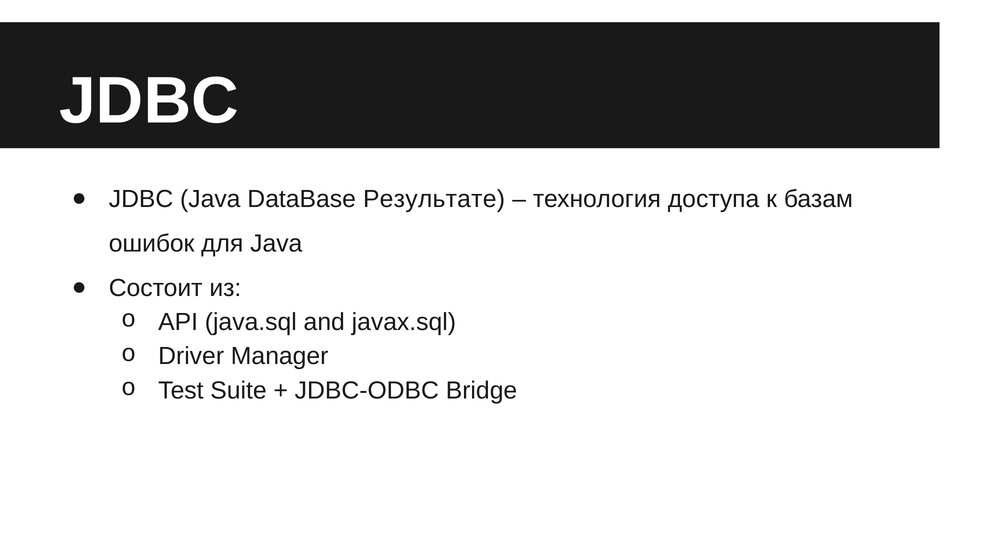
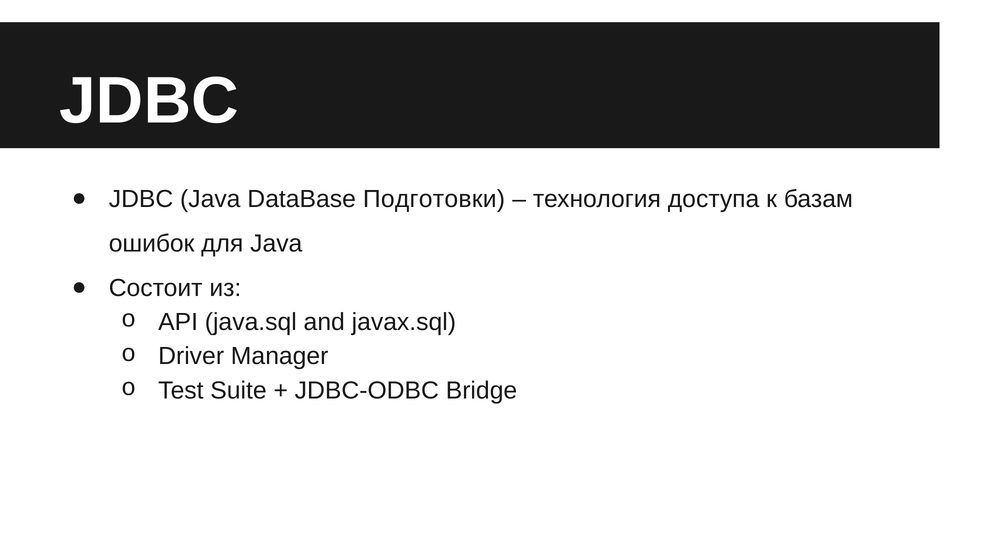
Результате: Результате -> Подготовки (434, 199)
